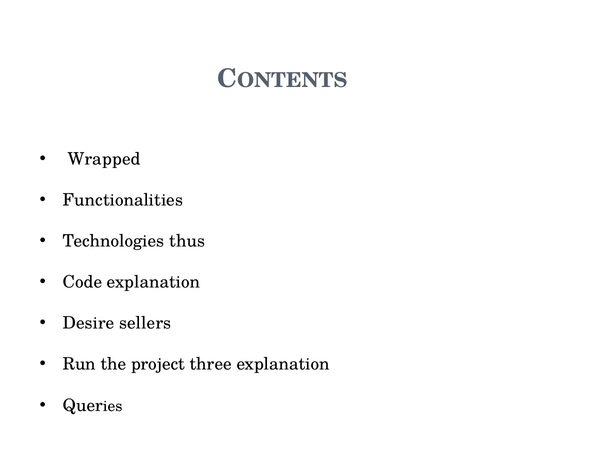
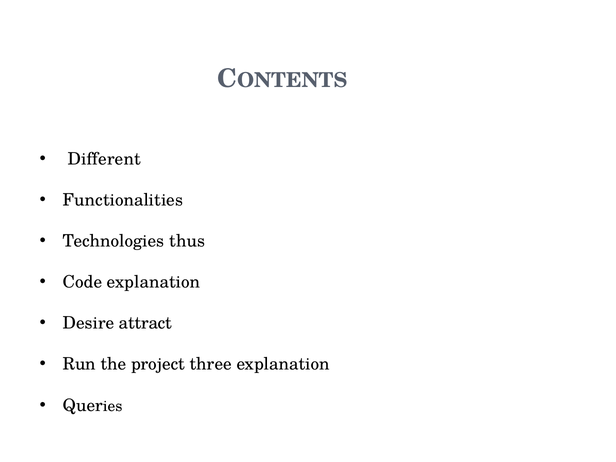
Wrapped: Wrapped -> Different (104, 159)
sellers: sellers -> attract (145, 323)
